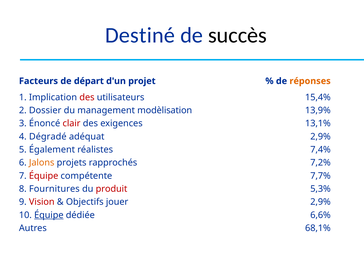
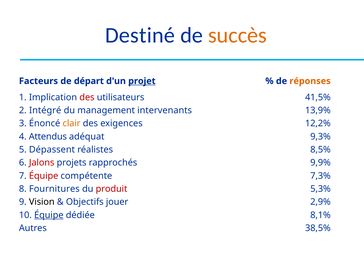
succès colour: black -> orange (237, 35)
projet underline: none -> present (142, 81)
15,4%: 15,4% -> 41,5% (318, 97)
Dossier: Dossier -> Intégré (45, 110)
modèlisation: modèlisation -> intervenants (165, 110)
clair colour: red -> orange (72, 123)
13,1%: 13,1% -> 12,2% (318, 123)
Dégradé: Dégradé -> Attendus (48, 137)
adéquat 2,9%: 2,9% -> 9,3% (320, 137)
Également: Également -> Dépassent (52, 150)
7,4%: 7,4% -> 8,5% (320, 150)
Jalons colour: orange -> red (42, 163)
7,2%: 7,2% -> 9,9% (320, 163)
7,7%: 7,7% -> 7,3% (320, 176)
Vision colour: red -> black (42, 202)
6,6%: 6,6% -> 8,1% (320, 215)
68,1%: 68,1% -> 38,5% (318, 228)
